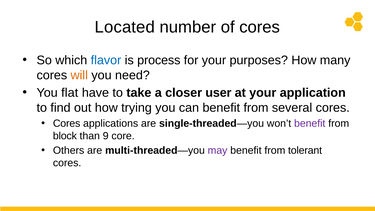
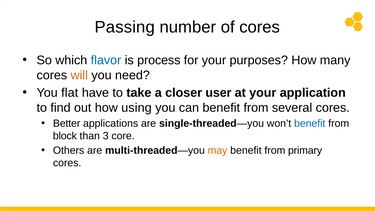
Located: Located -> Passing (125, 27)
trying: trying -> using (136, 108)
Cores: Cores -> Better (67, 123)
benefit colour: purple -> blue (310, 123)
9: 9 -> 3 (106, 136)
may colour: purple -> orange (218, 150)
tolerant: tolerant -> primary (305, 150)
